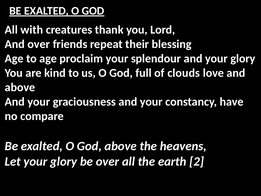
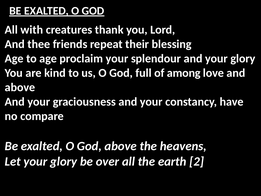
And over: over -> thee (39, 44)
clouds: clouds -> among (184, 73)
